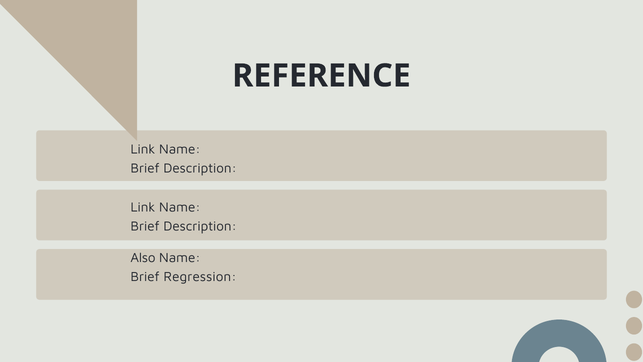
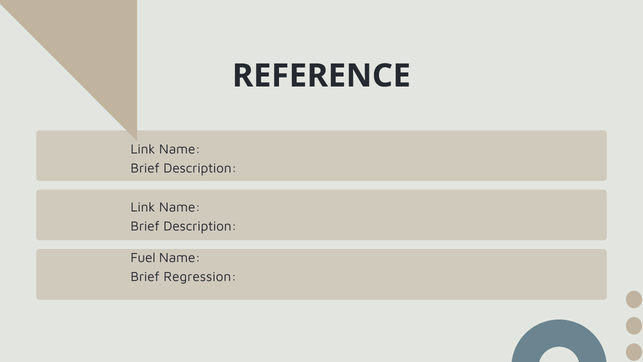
Also: Also -> Fuel (143, 258)
